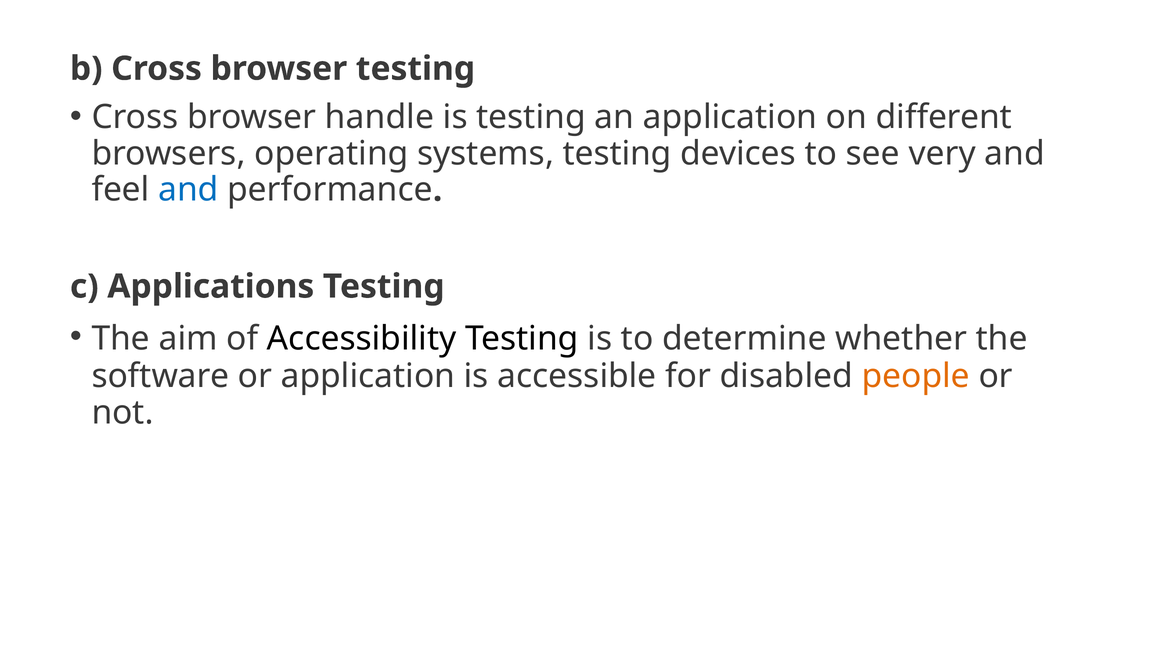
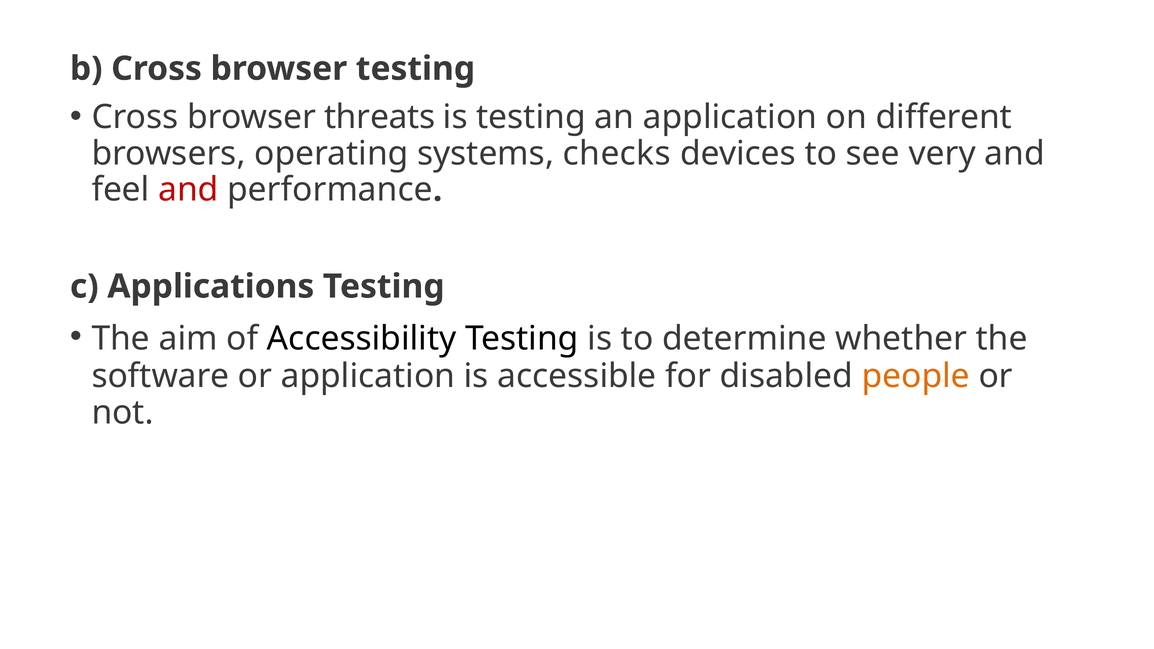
handle: handle -> threats (380, 117)
systems testing: testing -> checks (617, 153)
and colour: blue -> red (189, 190)
